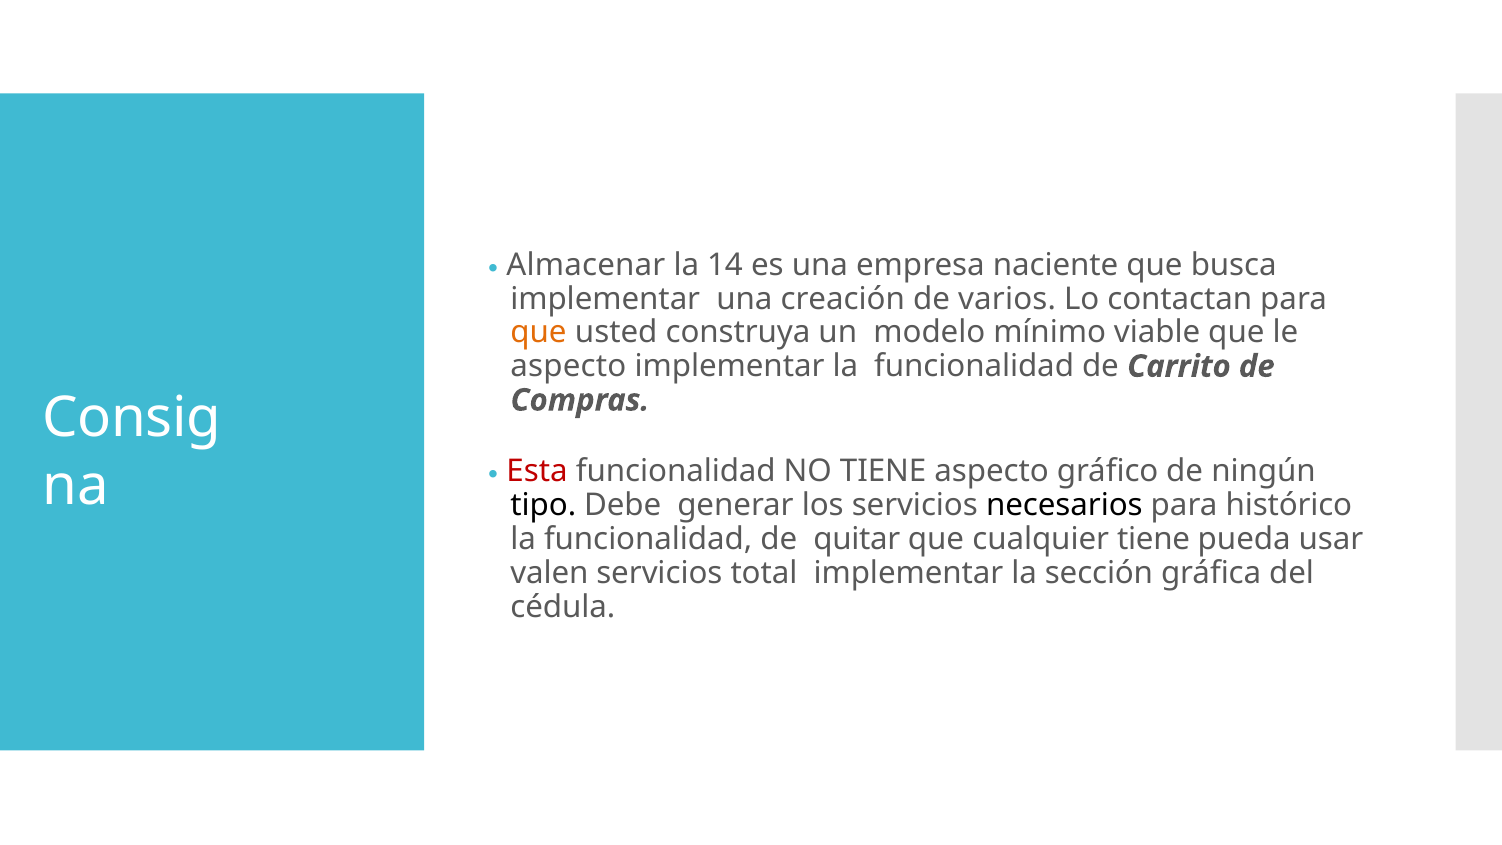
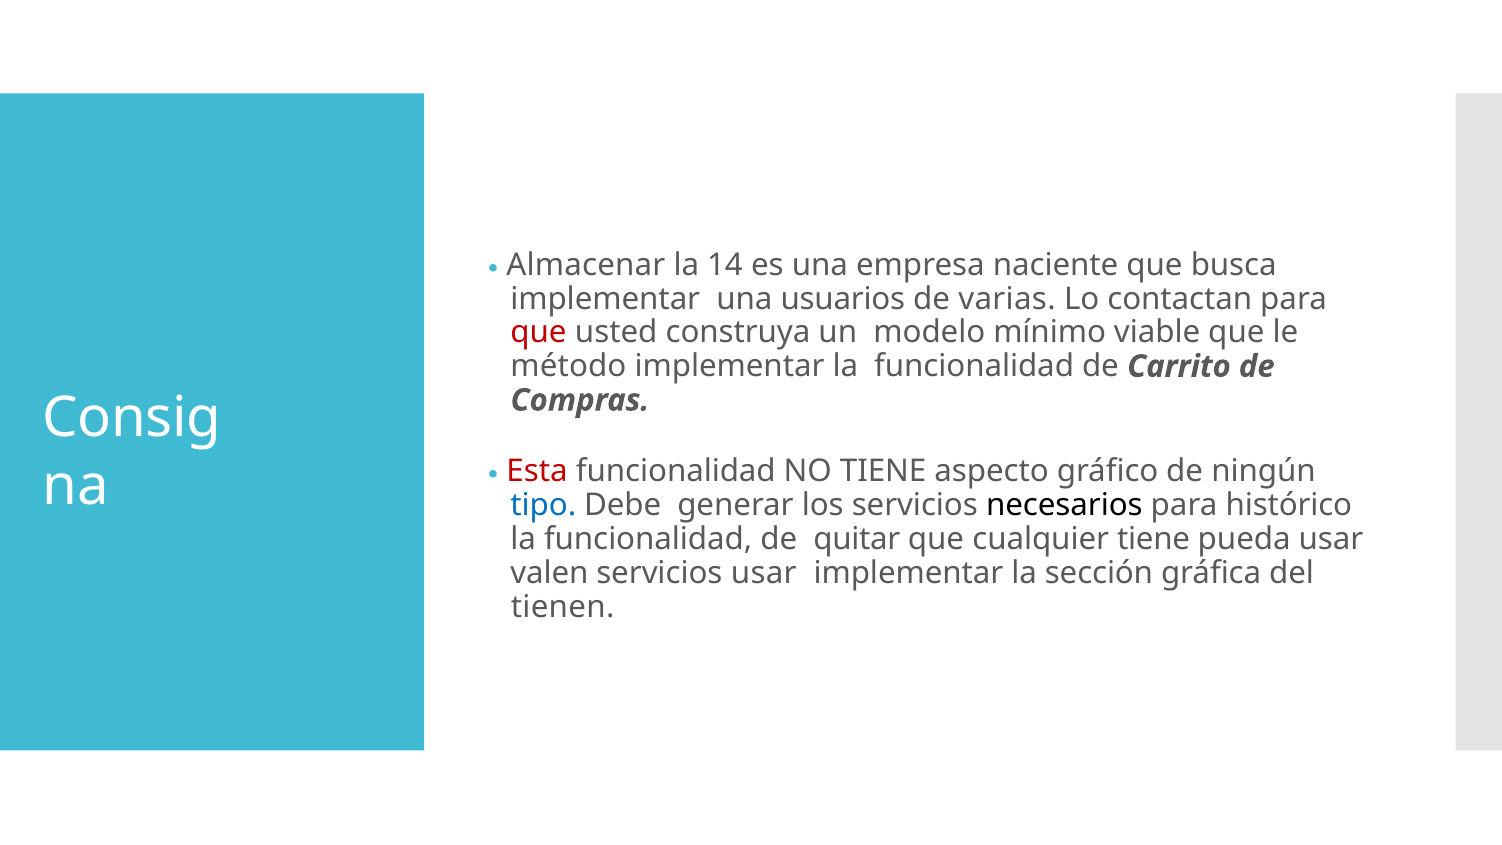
creación: creación -> usuarios (843, 299)
varios: varios -> varias (1007, 299)
que colour: orange -> red (539, 333)
aspecto: aspecto -> método (568, 366)
tipo colour: black -> blue (543, 505)
servicios total: total -> usar (764, 573)
cédula: cédula -> tienen (563, 607)
